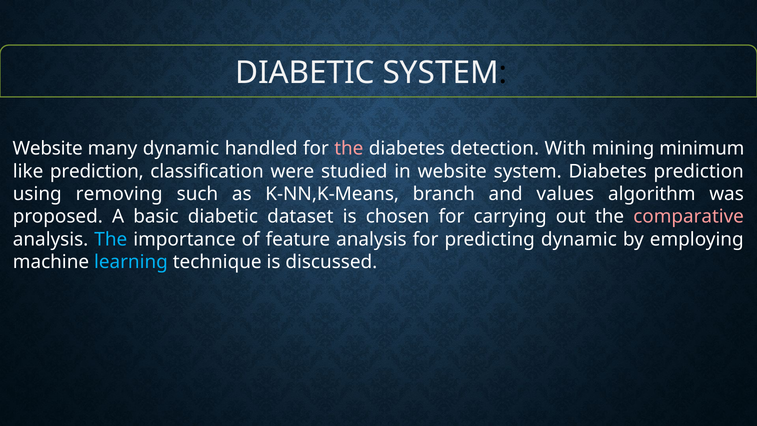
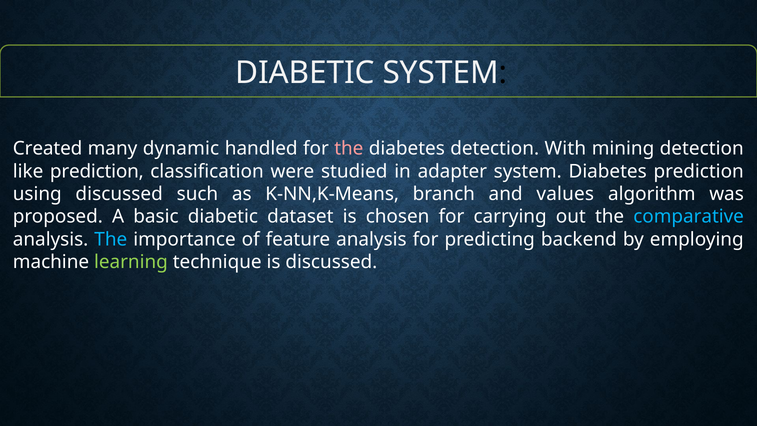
Website: Website -> Created (48, 148)
mining minimum: minimum -> detection (702, 148)
in website: website -> adapter (452, 171)
using removing: removing -> discussed (119, 194)
comparative colour: pink -> light blue (689, 217)
predicting dynamic: dynamic -> backend (579, 239)
learning colour: light blue -> light green (131, 262)
